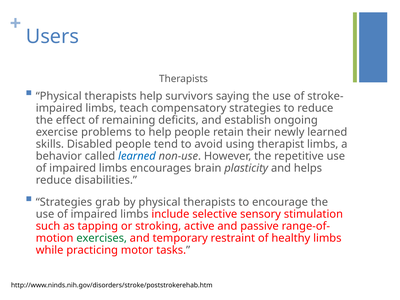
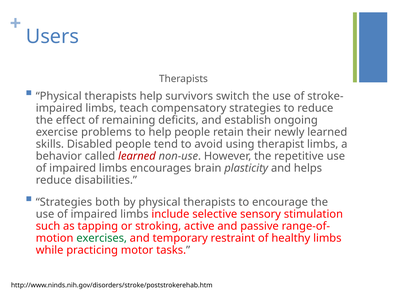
saying: saying -> switch (233, 96)
learned colour: blue -> red (137, 156)
grab: grab -> both (108, 202)
